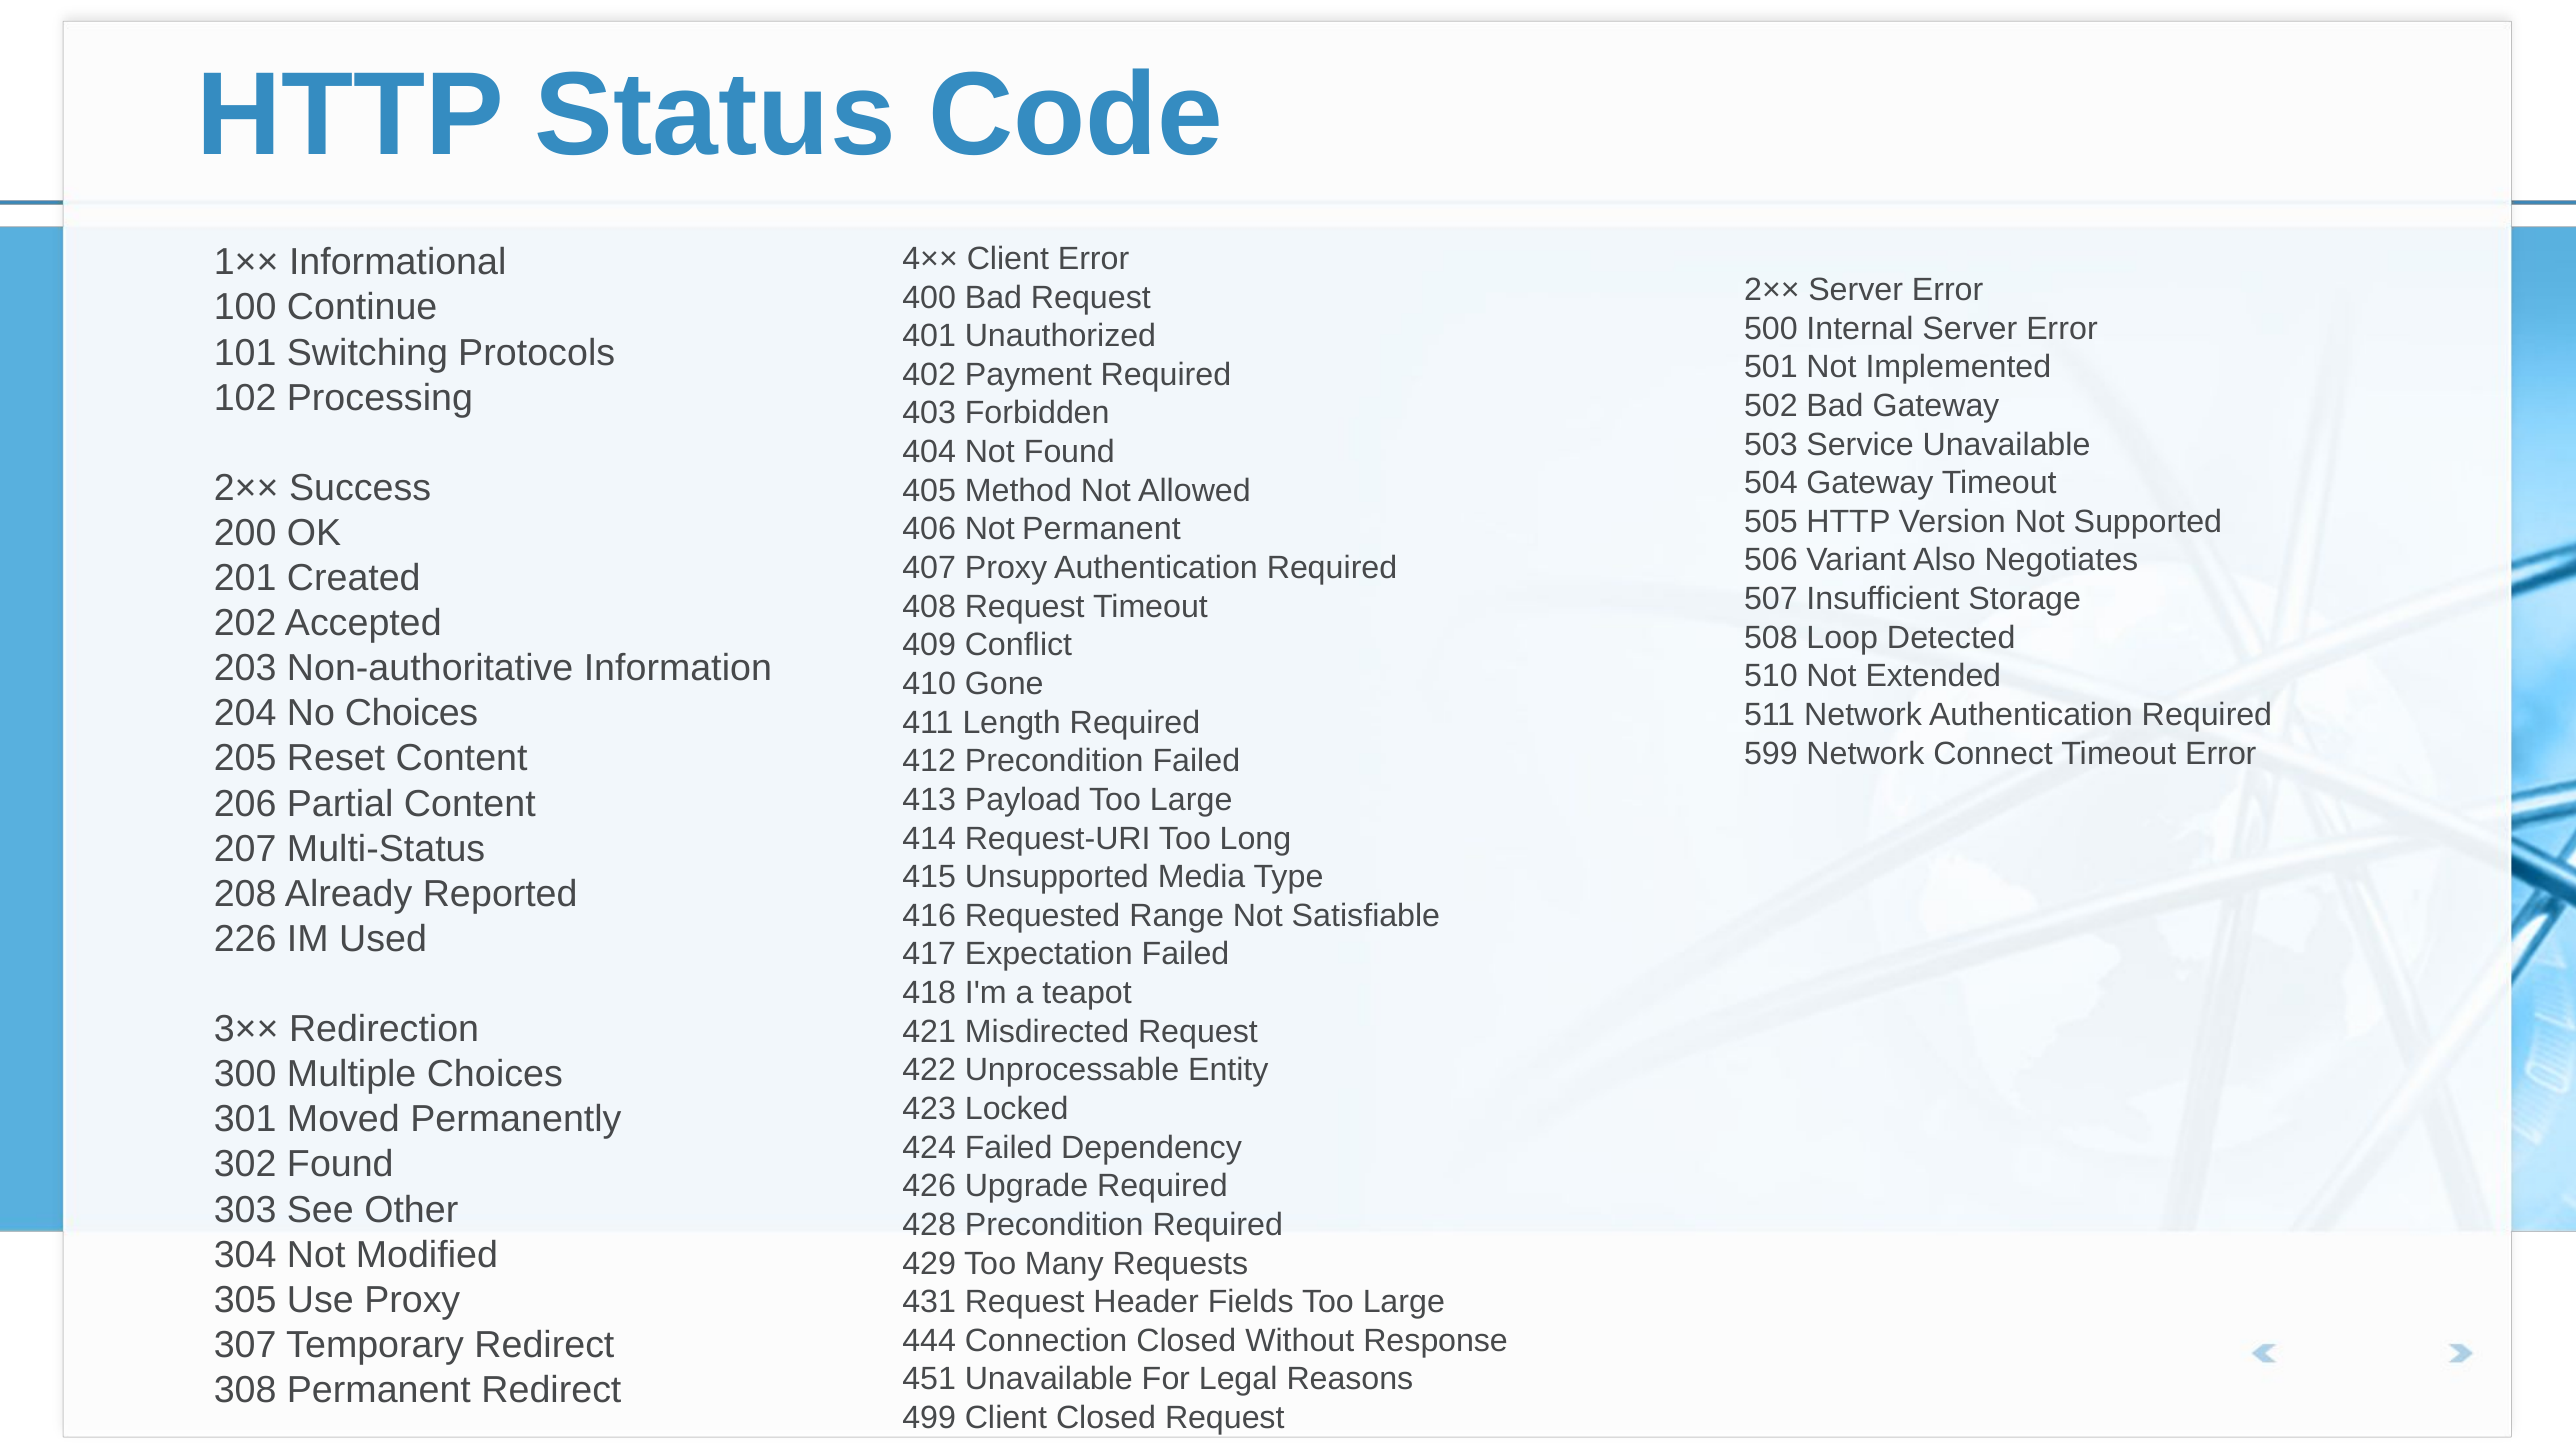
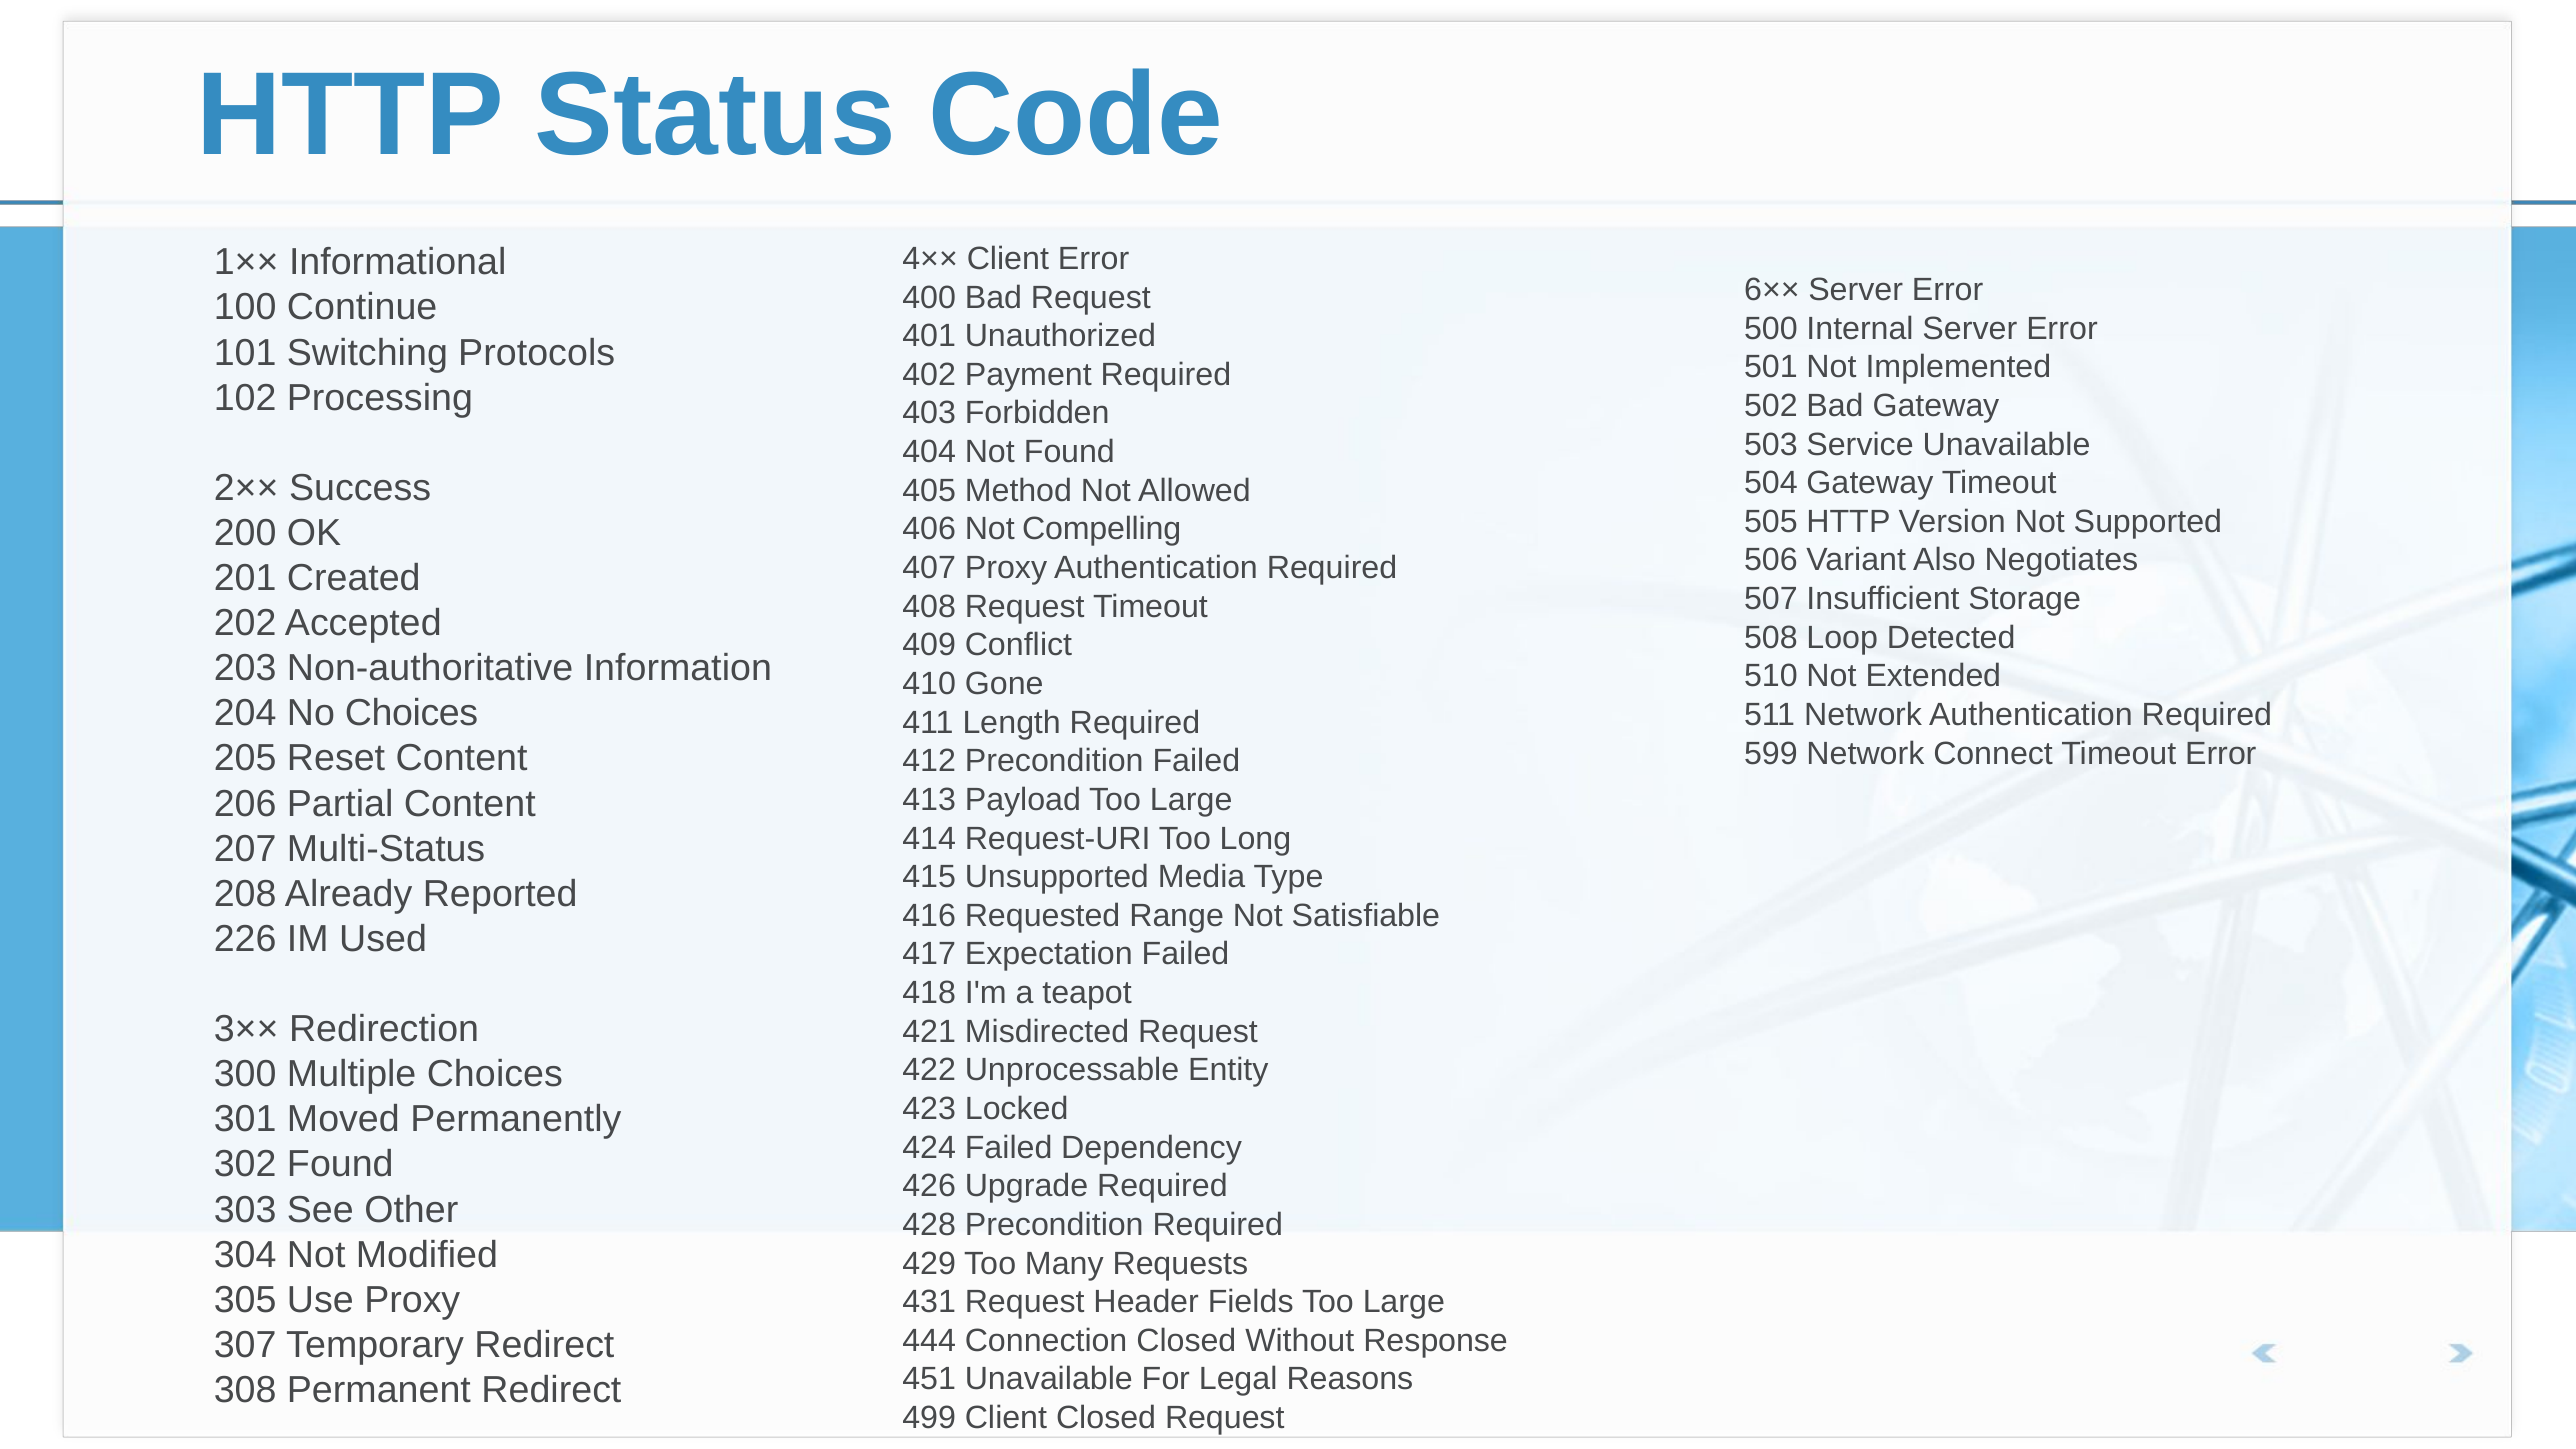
2××: 2×× -> 6×× (1772, 290)
Not Permanent: Permanent -> Compelling (1102, 529)
